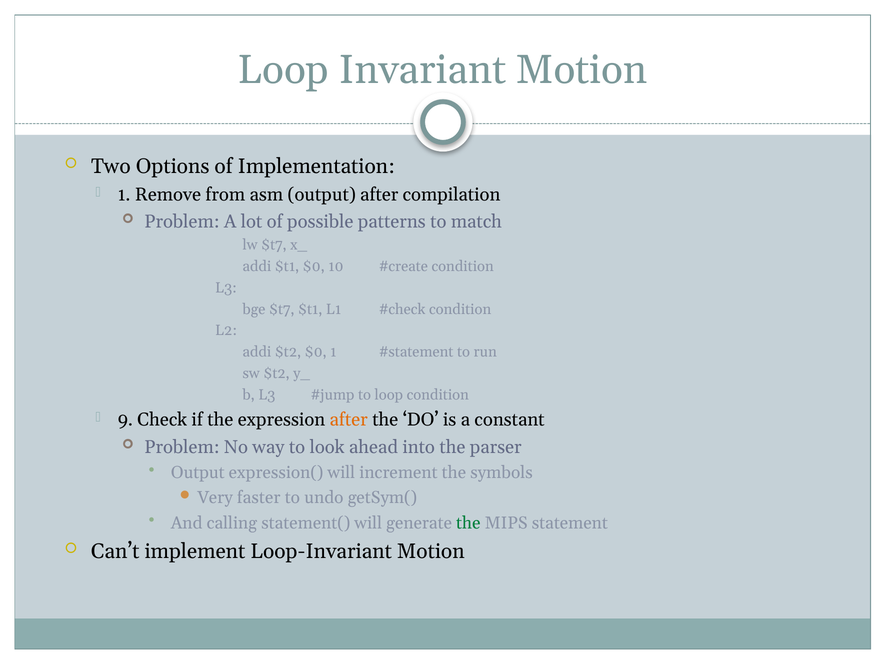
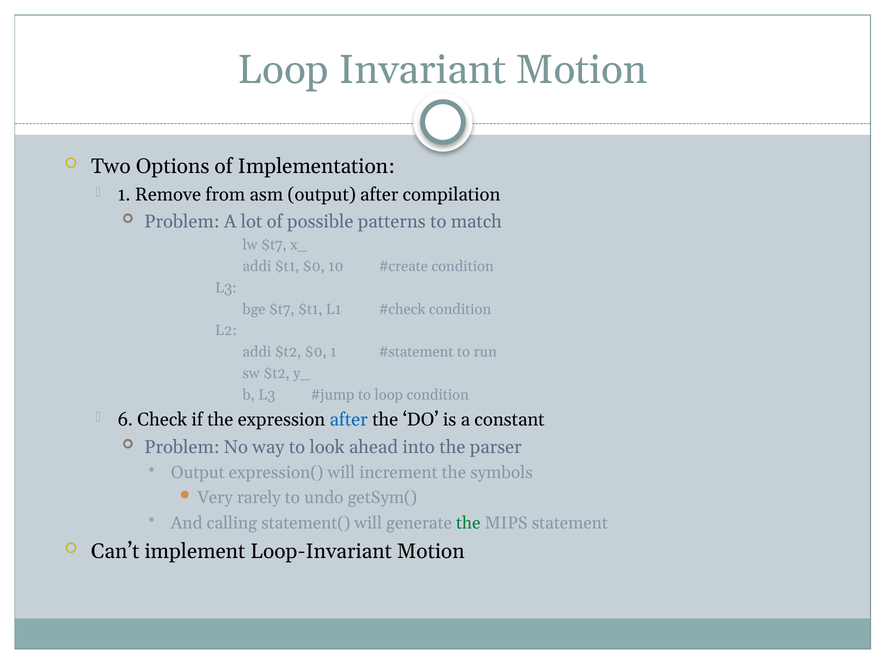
9: 9 -> 6 (125, 420)
after colour: orange -> blue (349, 420)
faster: faster -> rarely (259, 498)
